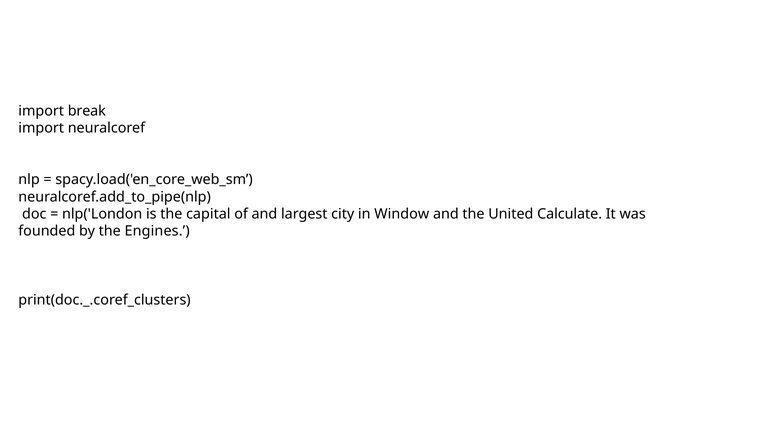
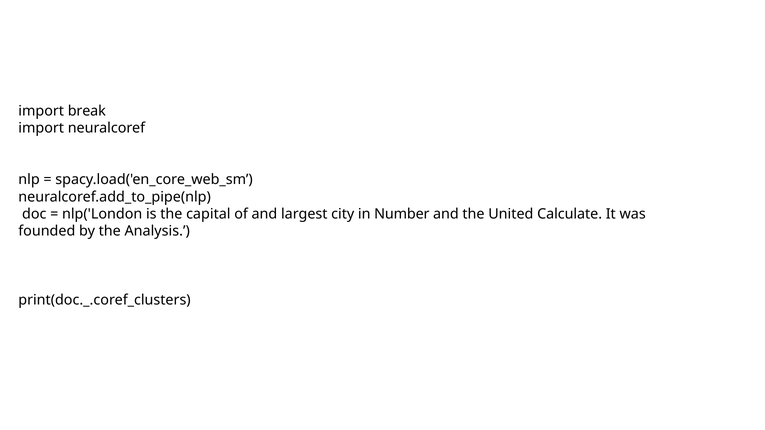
Window: Window -> Number (402, 214)
Engines: Engines -> Analysis (157, 231)
